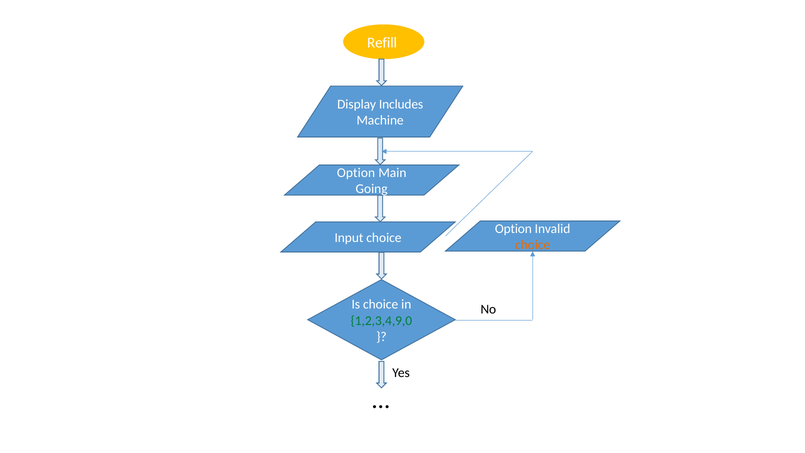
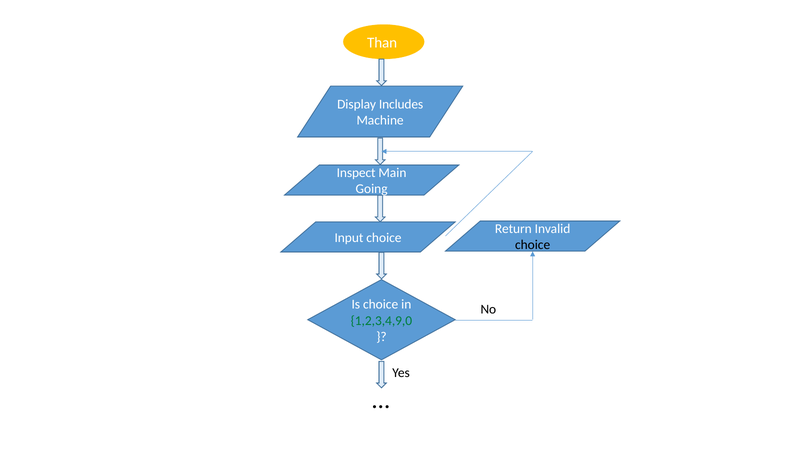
Refill: Refill -> Than (382, 43)
Option: Option -> Inspect (356, 173)
Option: Option -> Return (513, 229)
choice colour: orange -> black (533, 245)
